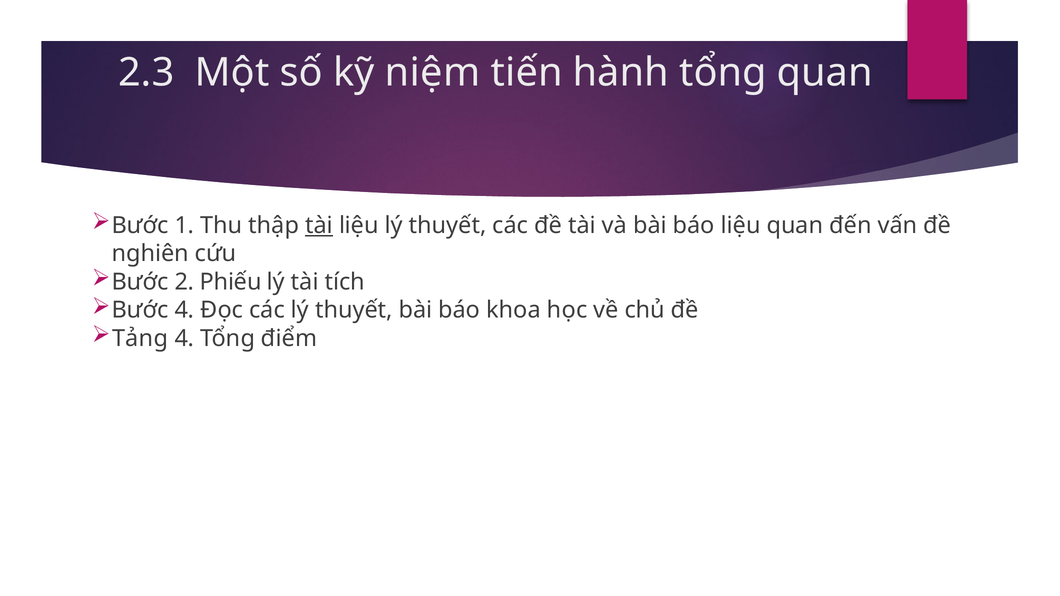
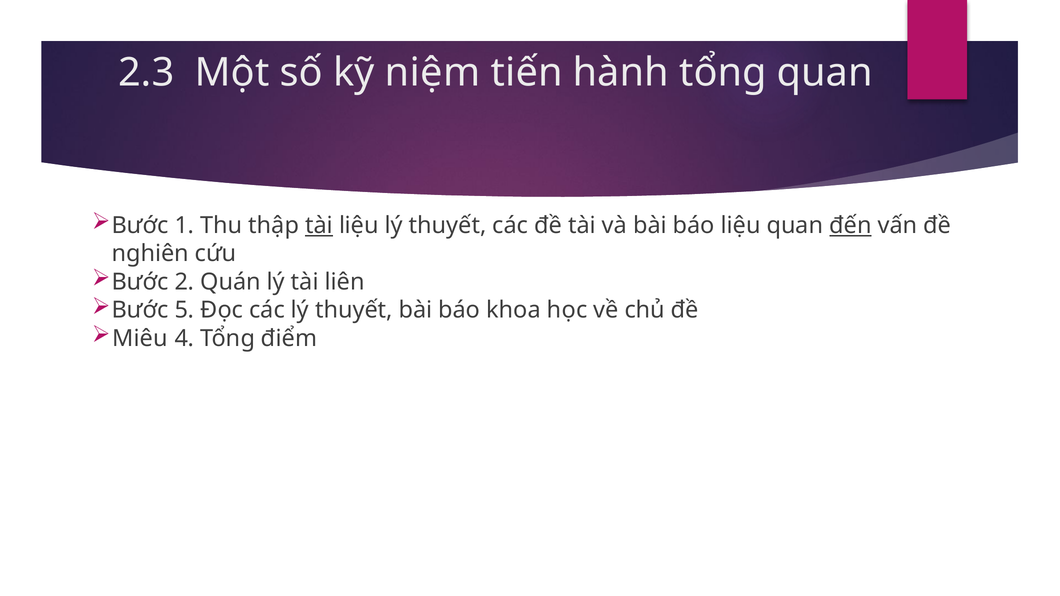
đến underline: none -> present (850, 226)
Phiếu: Phiếu -> Quán (231, 282)
tích: tích -> liên (345, 282)
Bước 4: 4 -> 5 (184, 310)
Tảng: Tảng -> Miêu (140, 339)
